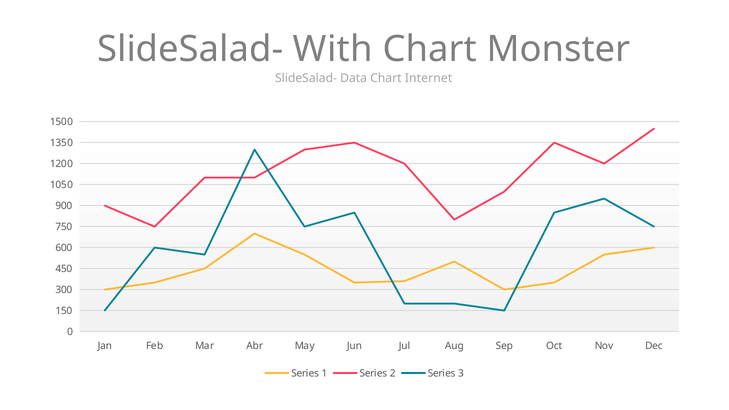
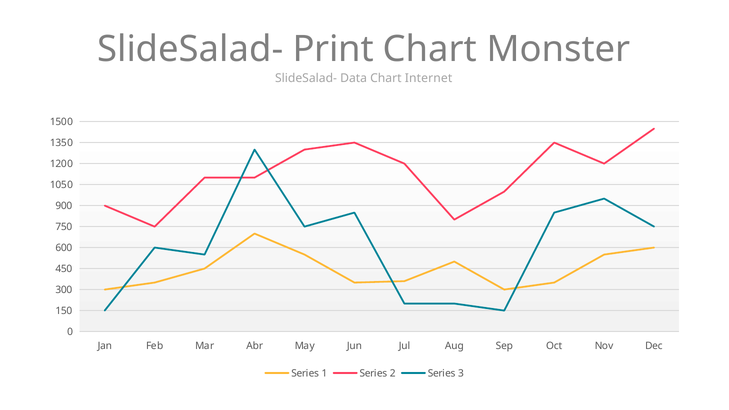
With: With -> Print (333, 49)
